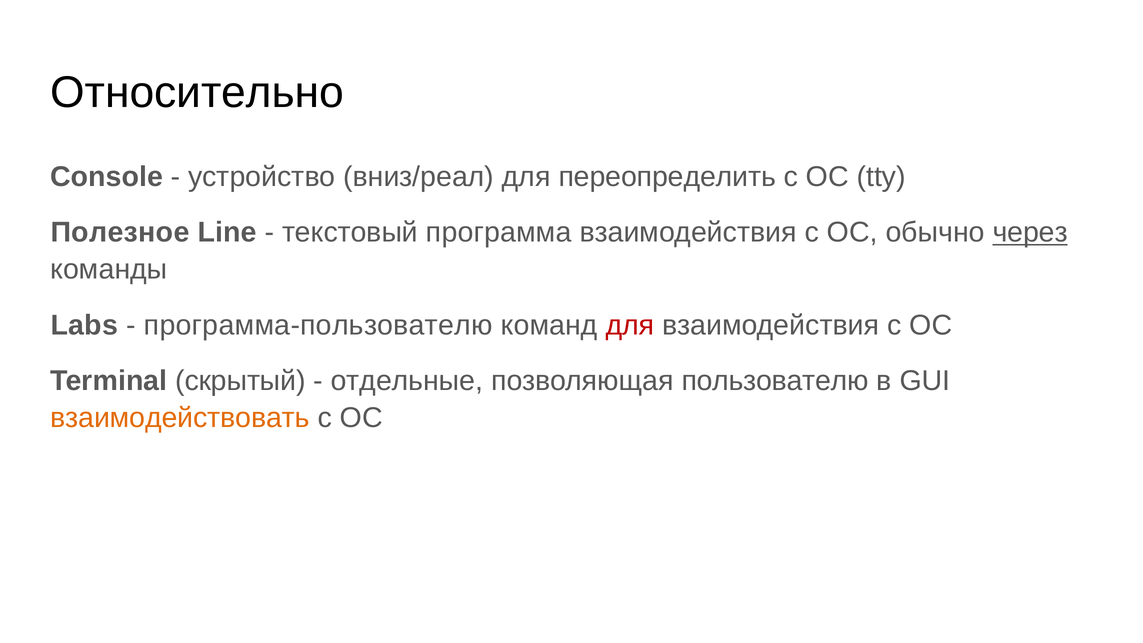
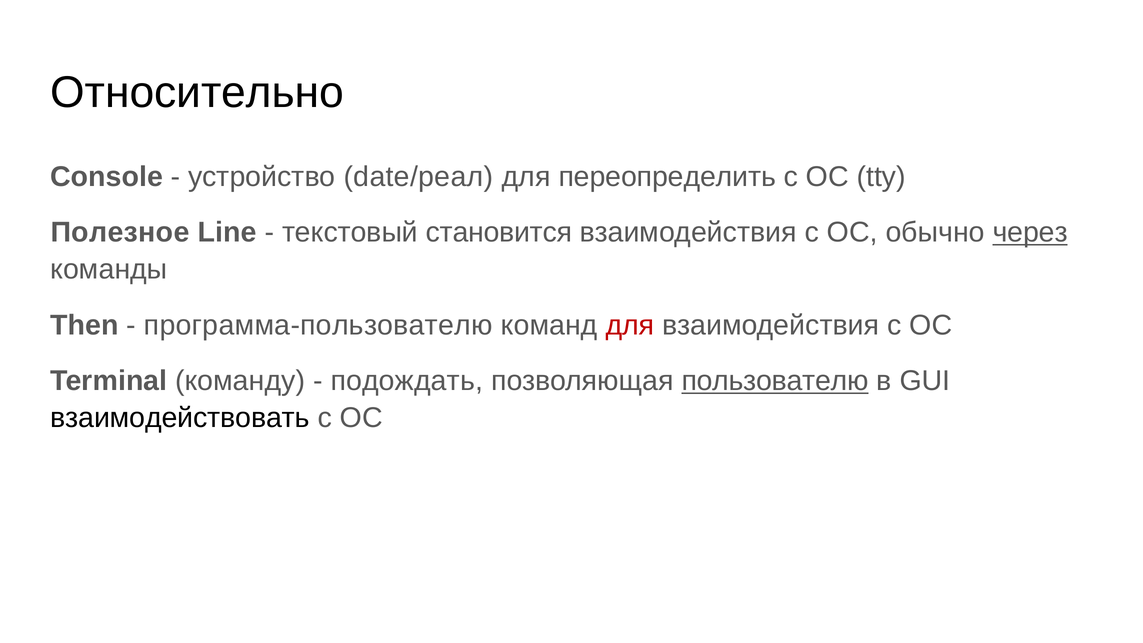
вниз/реал: вниз/реал -> date/реал (418, 177)
программа: программа -> становится (499, 233)
Labs: Labs -> Then (84, 325)
скрытый: скрытый -> команду (240, 381)
отдельные: отдельные -> подождать (407, 381)
пользователю underline: none -> present (775, 381)
взаимодействовать colour: orange -> black (180, 418)
